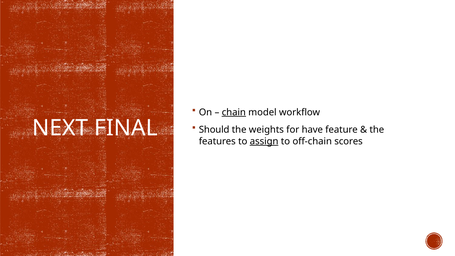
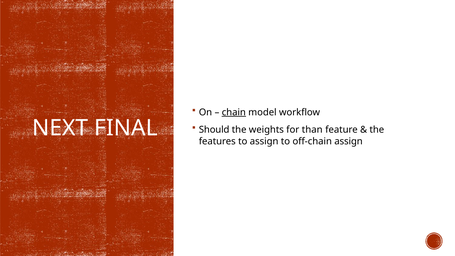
have: have -> than (312, 130)
assign underline: present -> none (264, 141)
off-chain scores: scores -> assign (349, 141)
